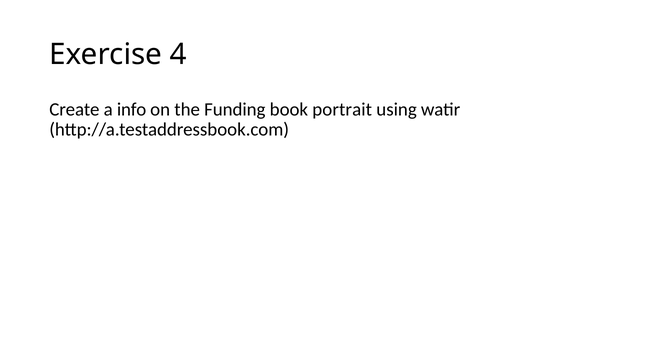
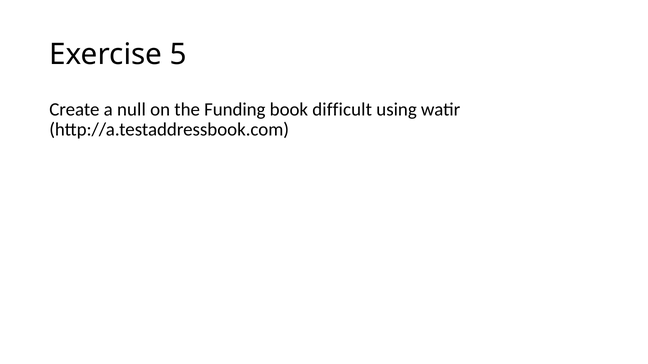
4: 4 -> 5 (178, 54)
info: info -> null (131, 110)
portrait: portrait -> difficult (342, 110)
